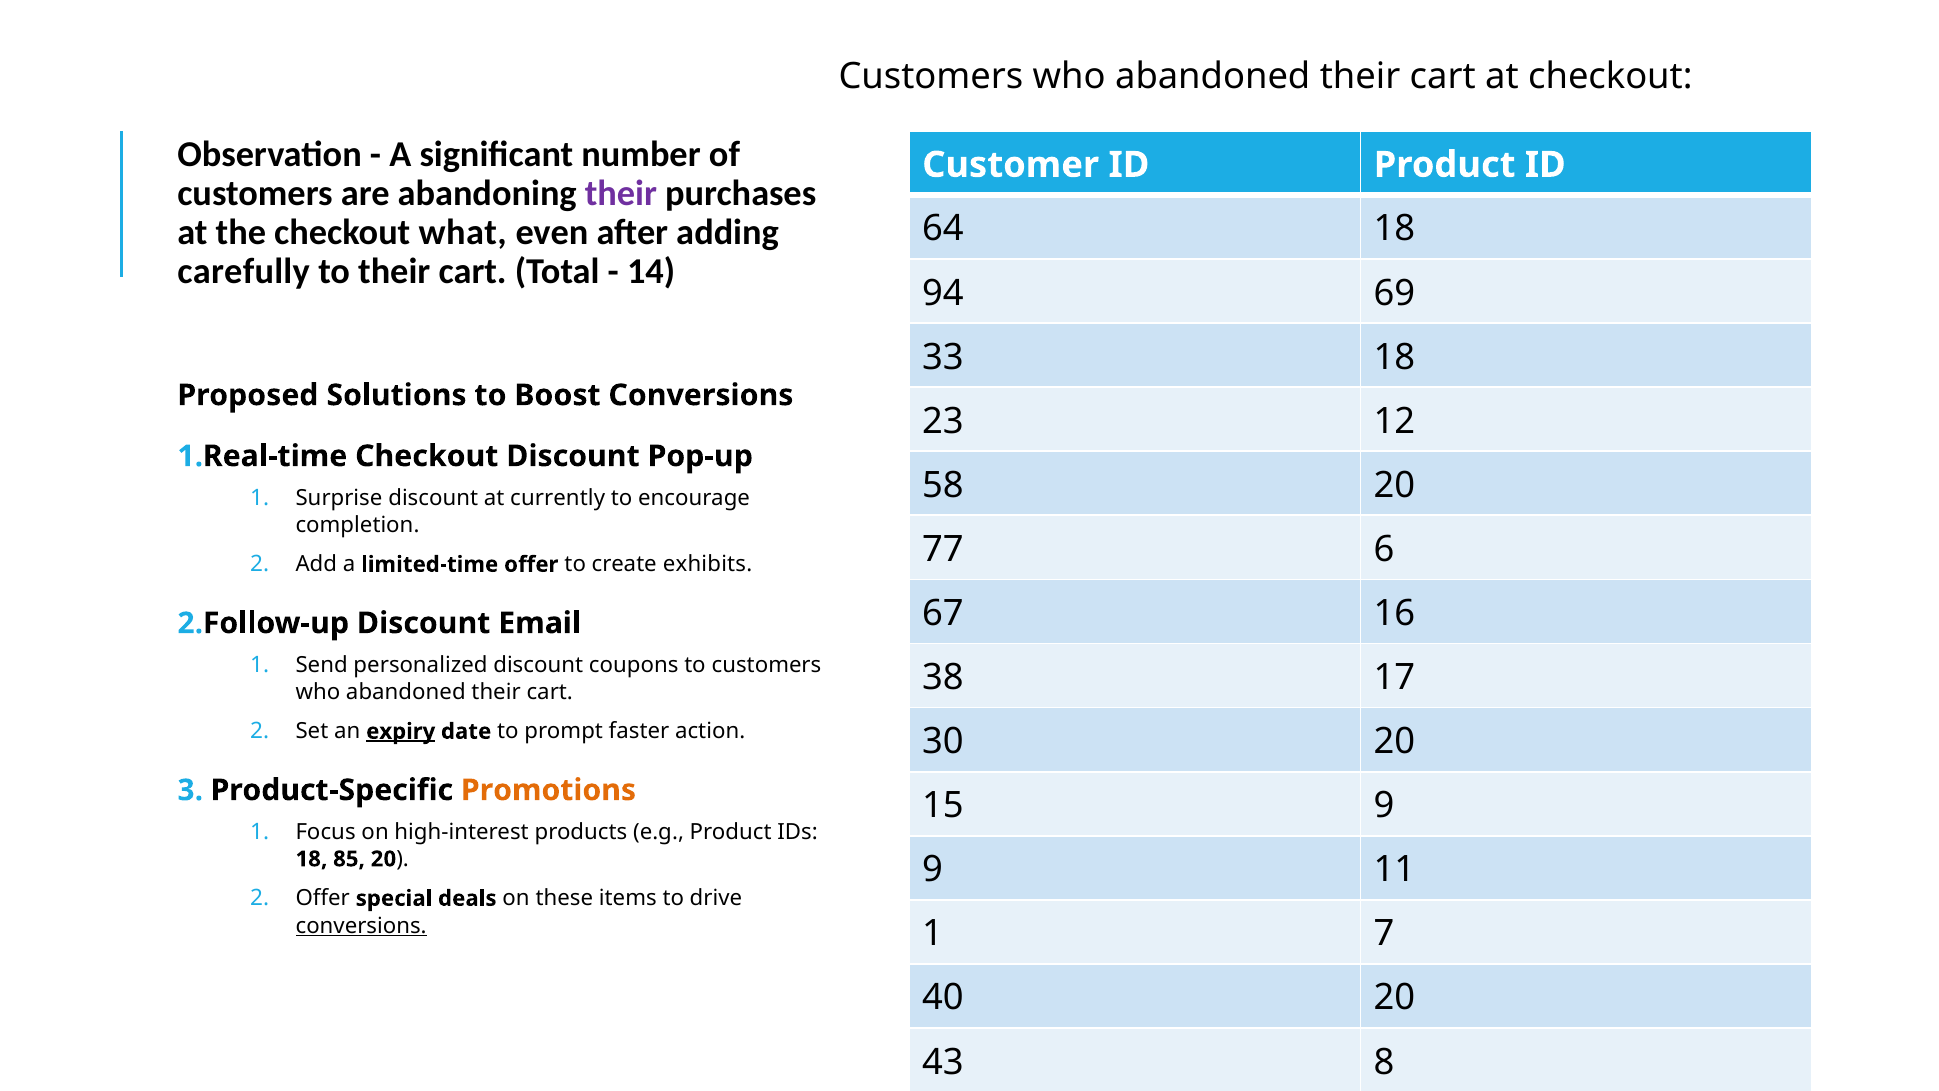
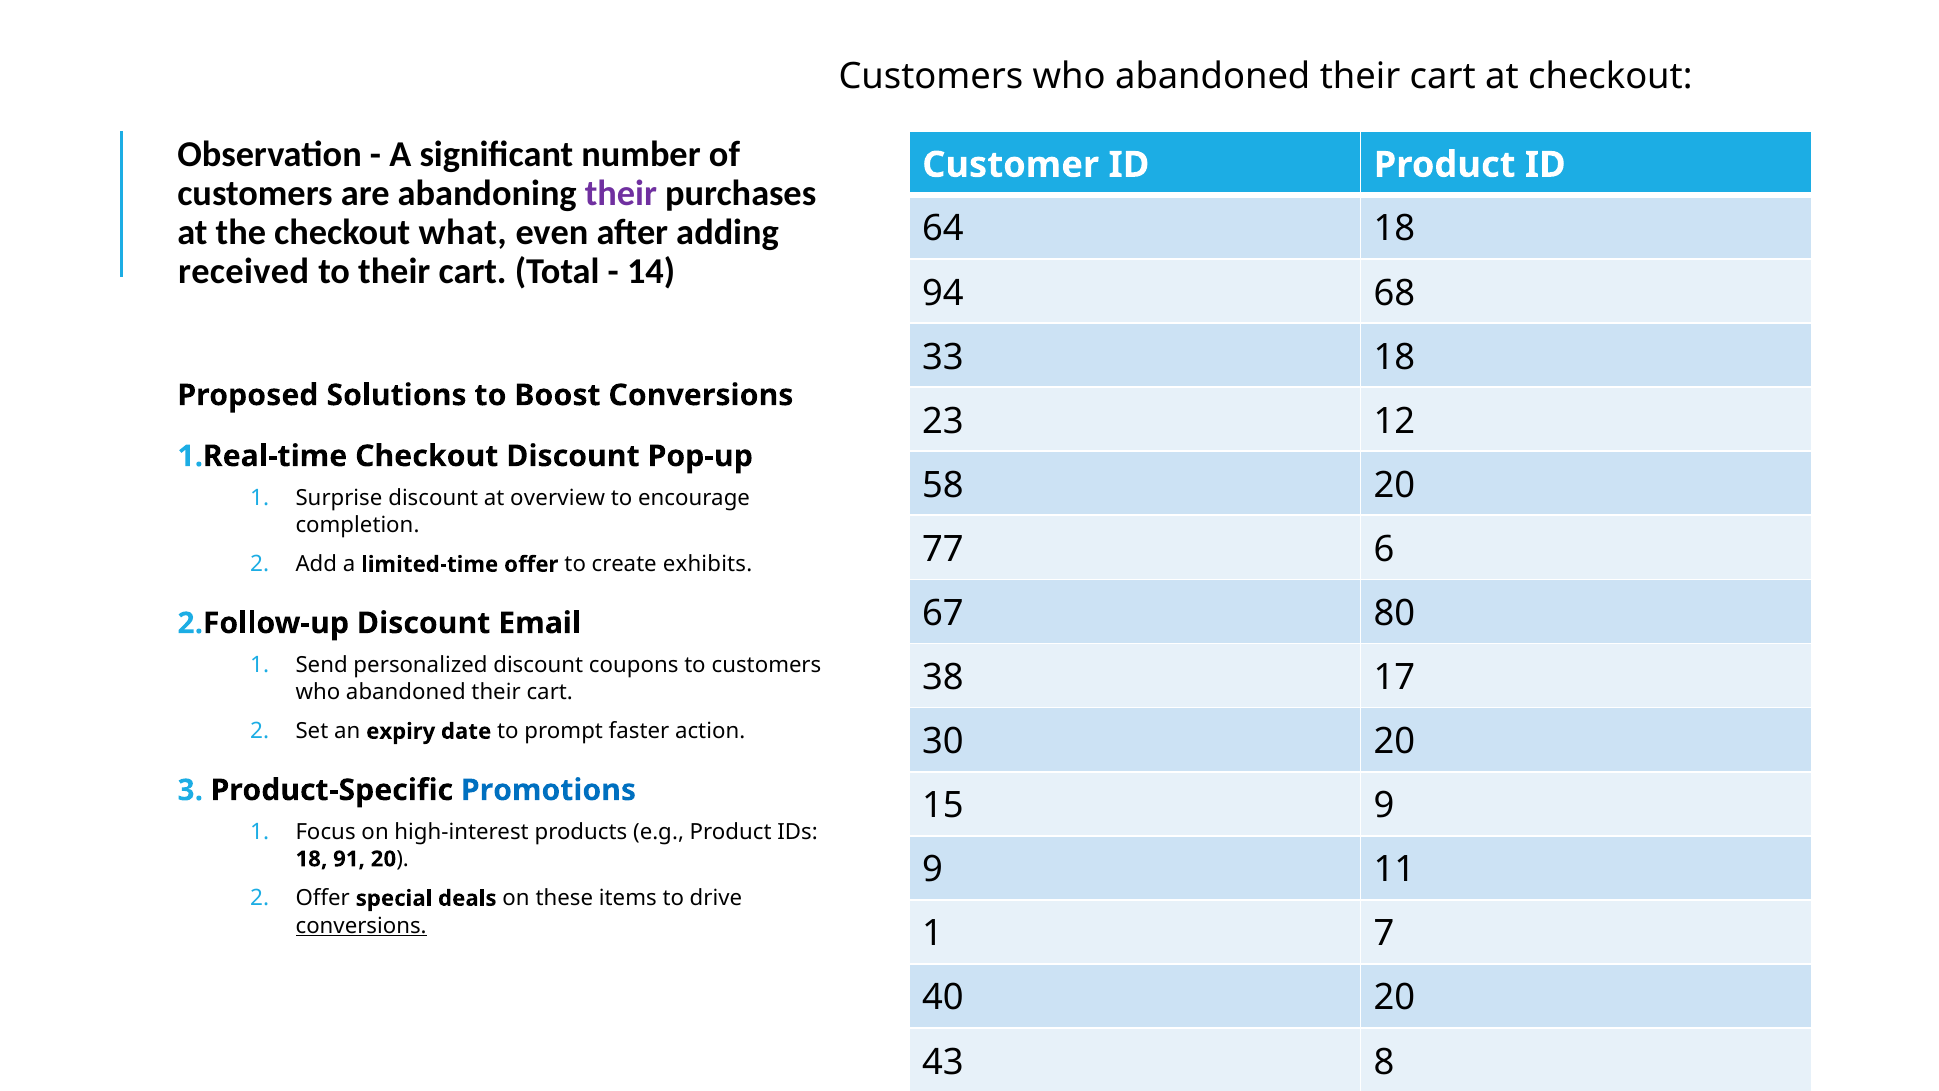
carefully: carefully -> received (244, 272)
69: 69 -> 68 (1394, 293)
currently: currently -> overview (558, 498)
16: 16 -> 80 (1394, 613)
expiry underline: present -> none (401, 731)
Promotions colour: orange -> blue (548, 790)
85: 85 -> 91 (349, 859)
